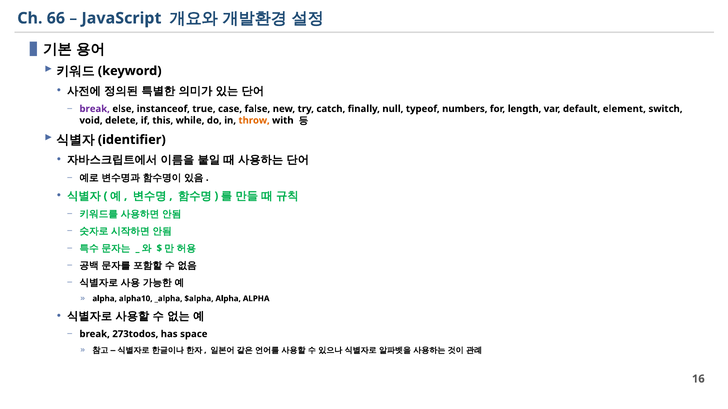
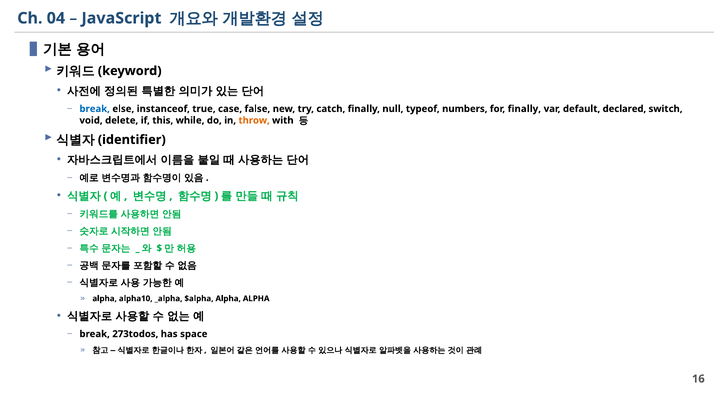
66: 66 -> 04 (56, 18)
break colour: purple -> blue (95, 109)
for length: length -> finally (524, 109)
element: element -> declared (624, 109)
